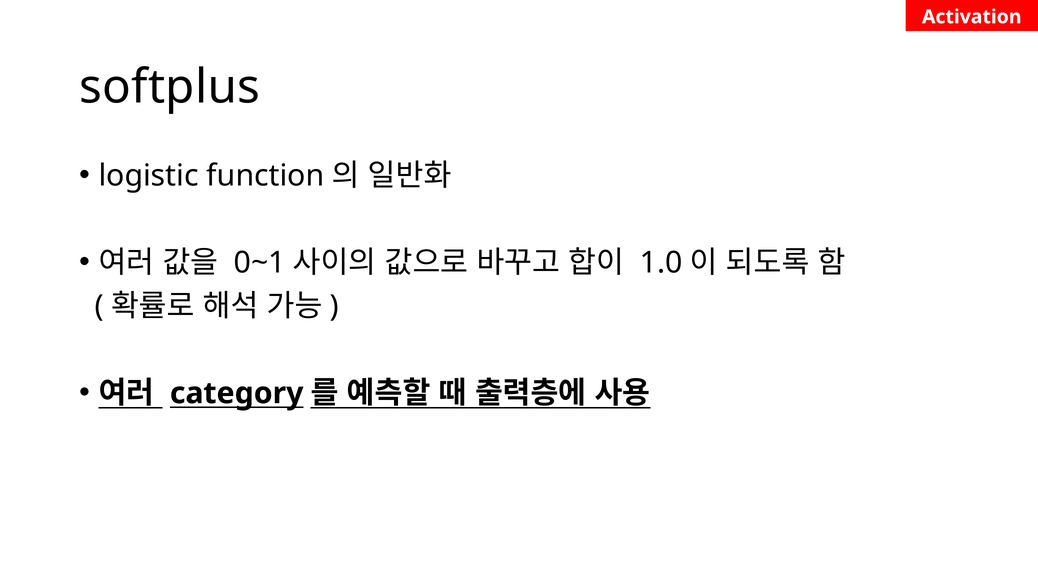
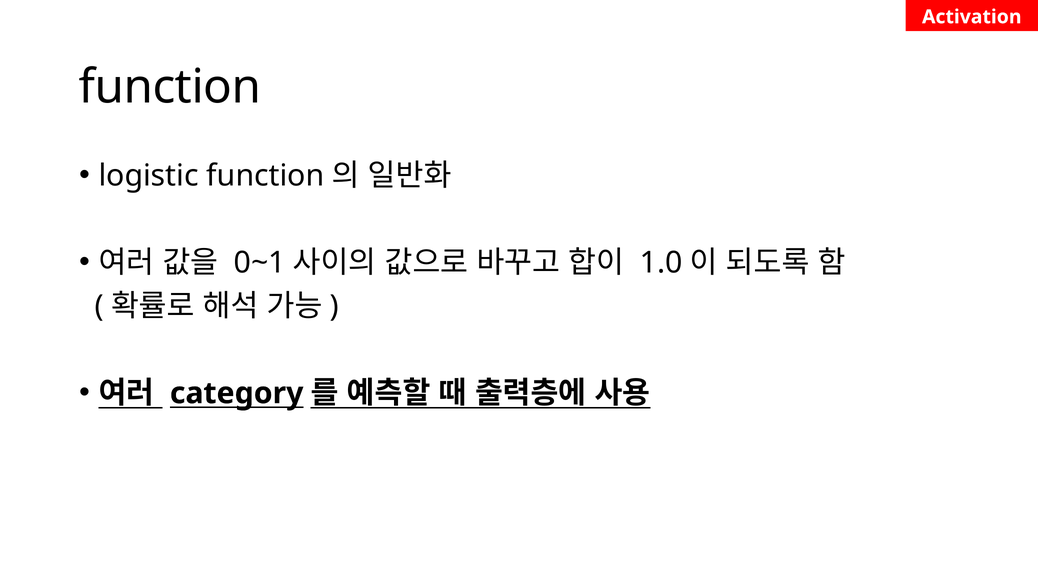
softplus: softplus -> function (170, 87)
